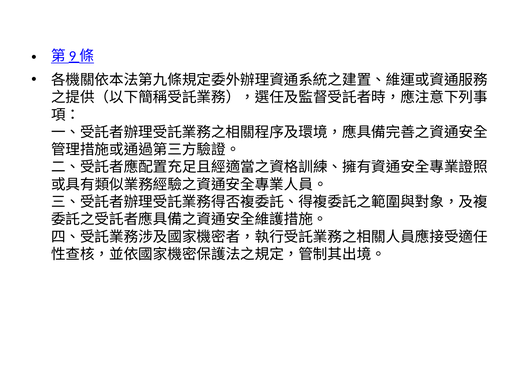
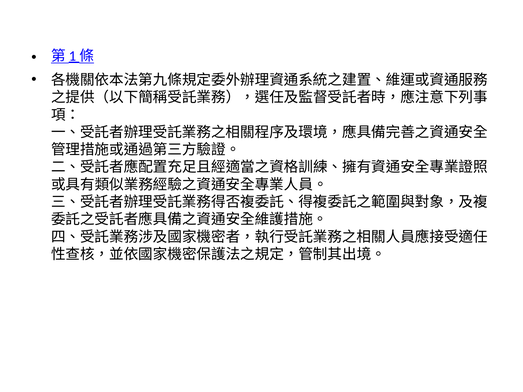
9: 9 -> 1 (72, 56)
